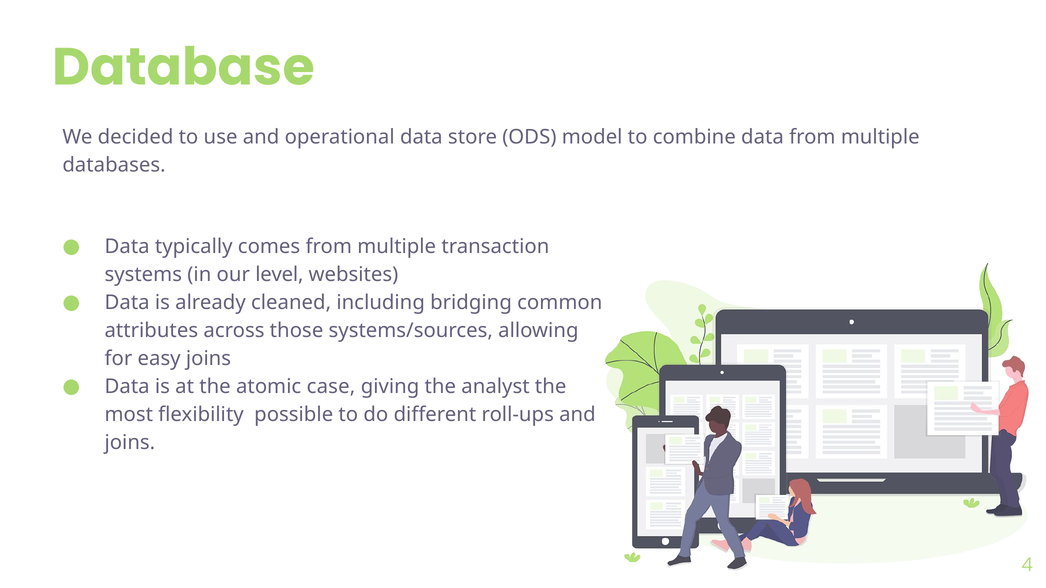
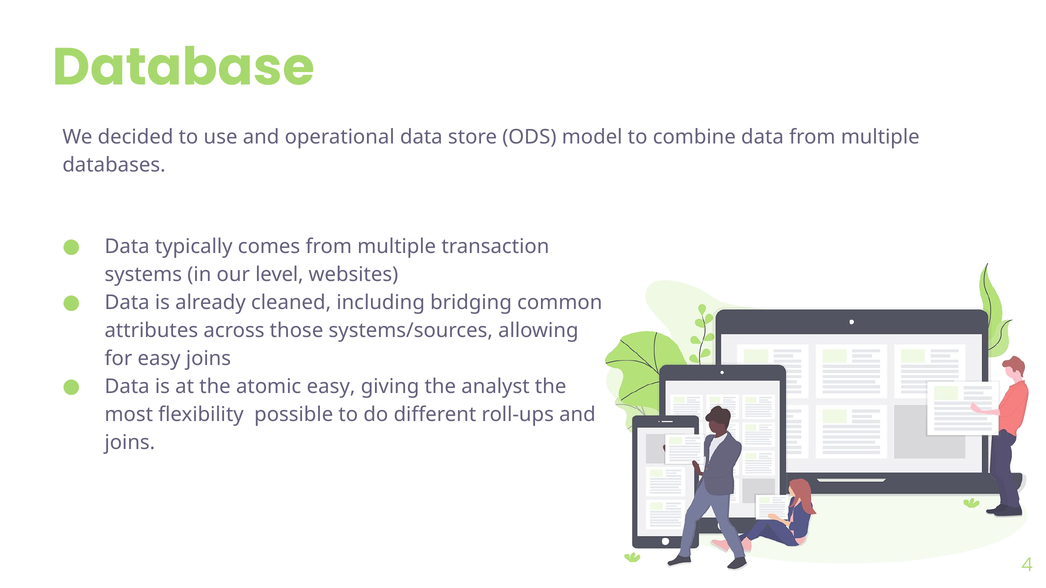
atomic case: case -> easy (331, 387)
